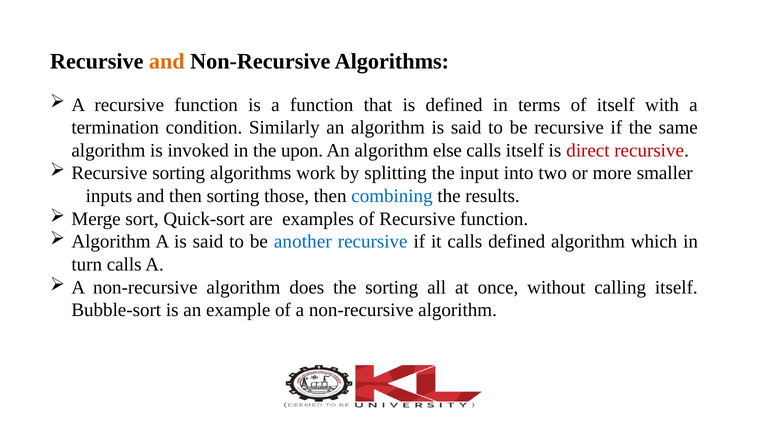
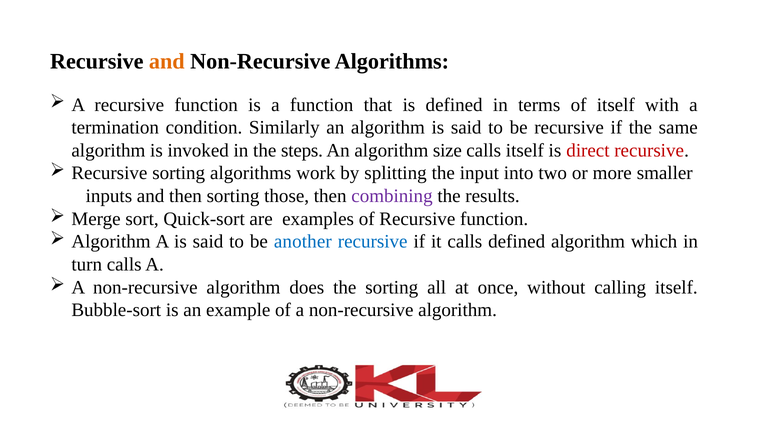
upon: upon -> steps (302, 150)
else: else -> size (447, 150)
combining colour: blue -> purple (392, 196)
